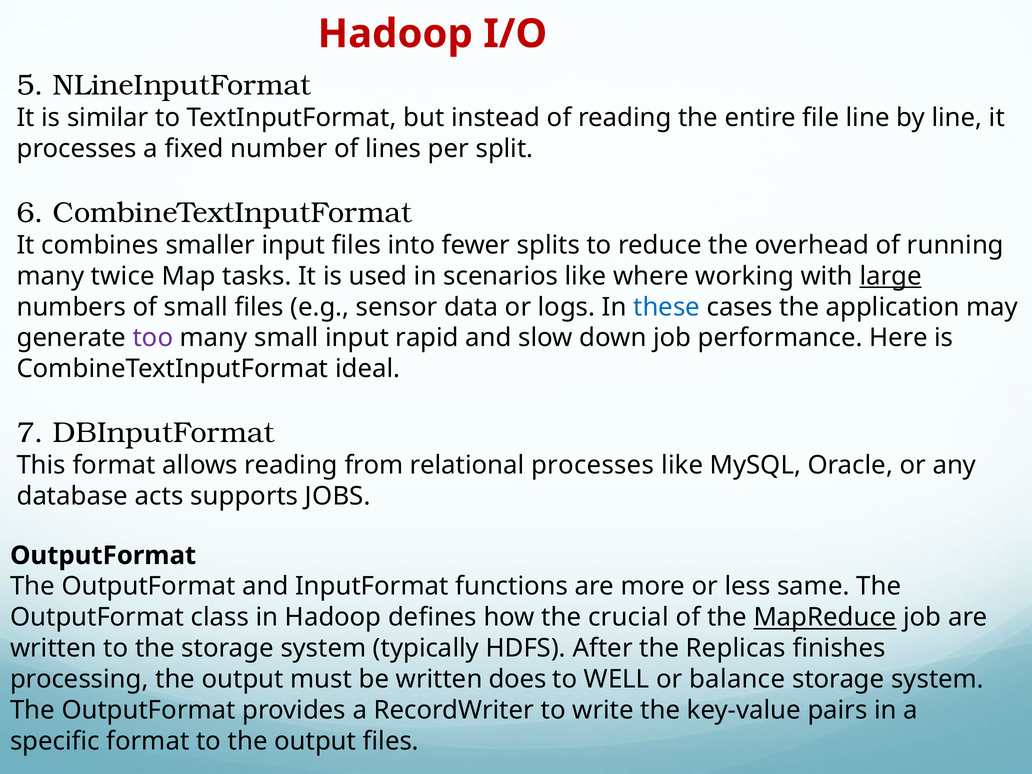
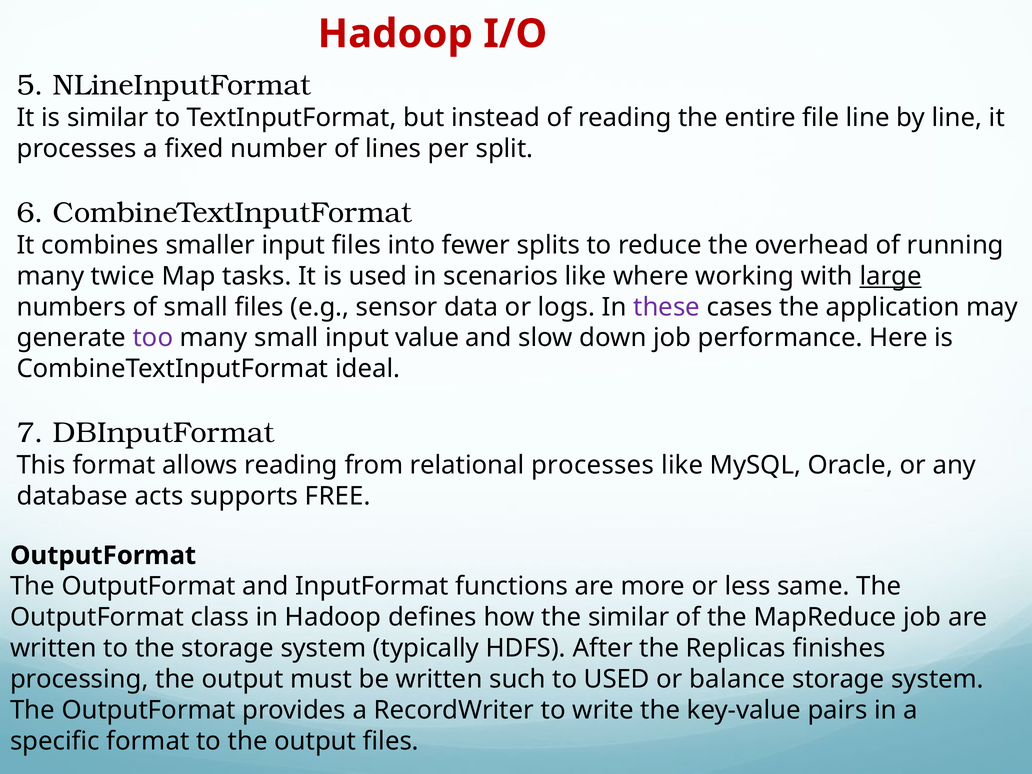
these colour: blue -> purple (667, 307)
rapid: rapid -> value (427, 338)
JOBS: JOBS -> FREE (338, 496)
the crucial: crucial -> similar (629, 617)
MapReduce underline: present -> none (825, 617)
does: does -> such (517, 679)
to WELL: WELL -> USED (617, 679)
